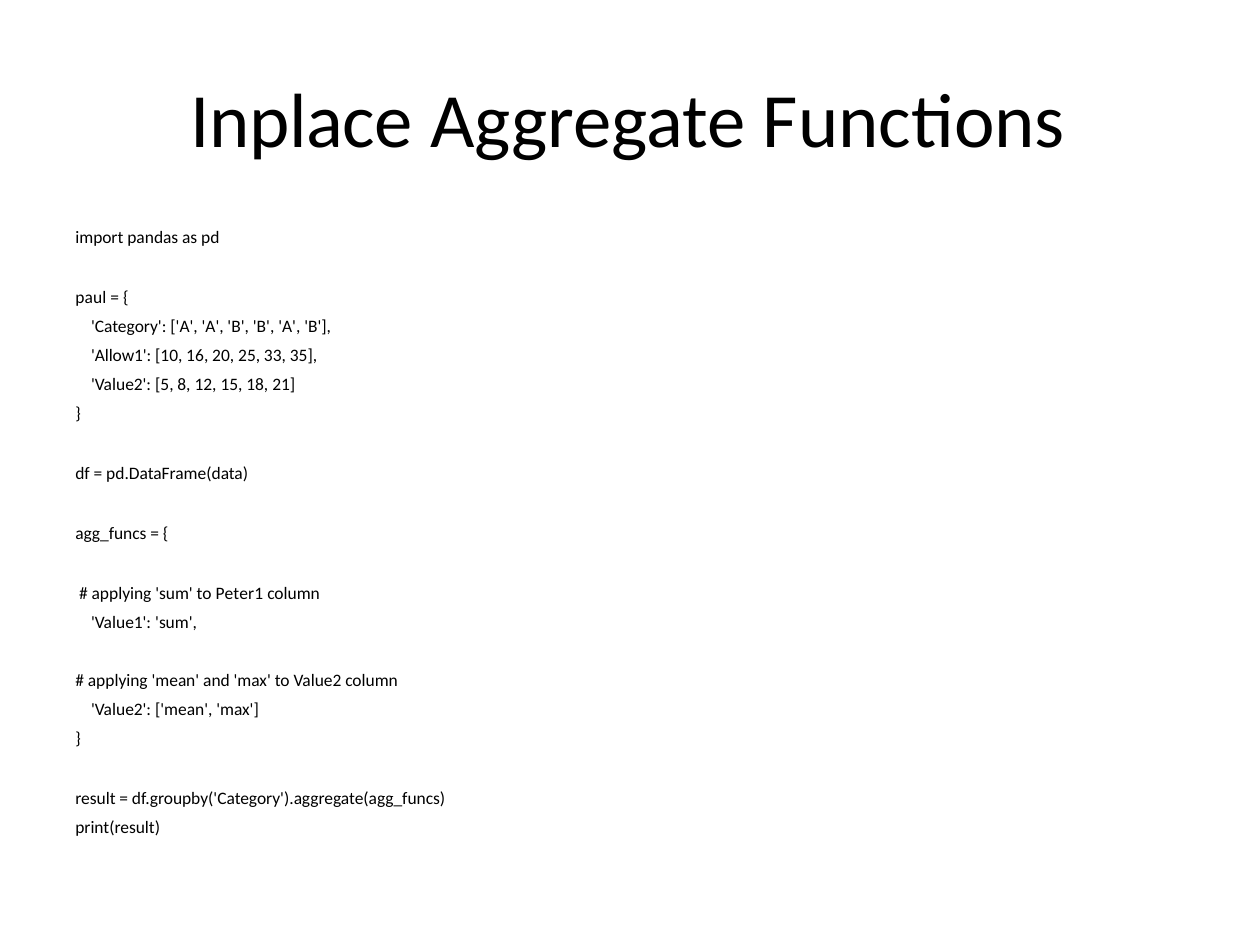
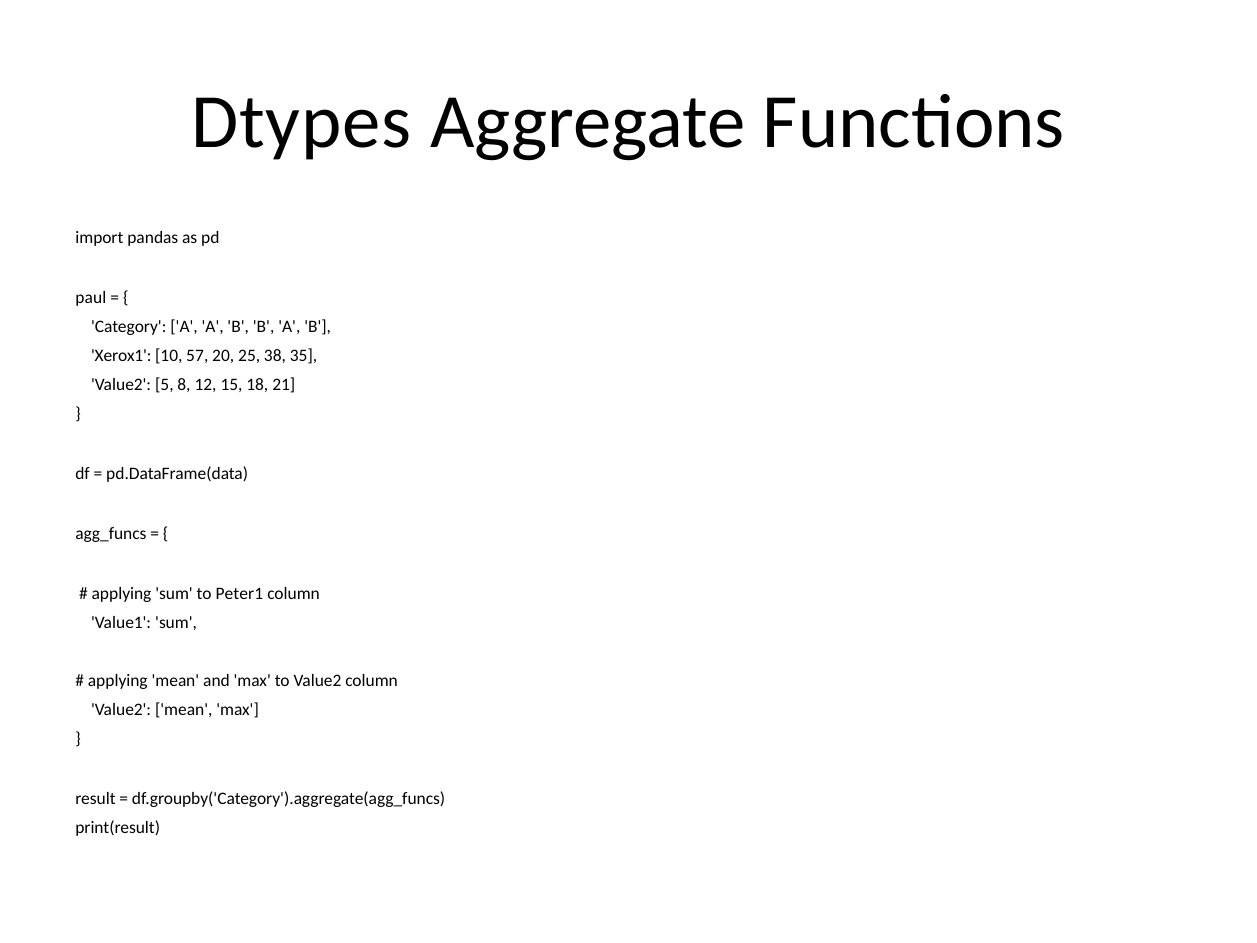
Inplace: Inplace -> Dtypes (301, 122)
Allow1: Allow1 -> Xerox1 (121, 356)
16: 16 -> 57 (197, 356)
33: 33 -> 38 (275, 356)
